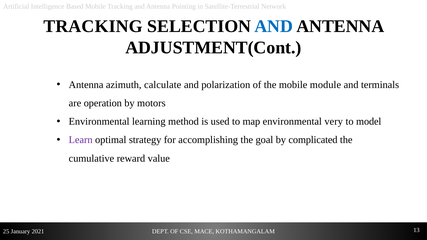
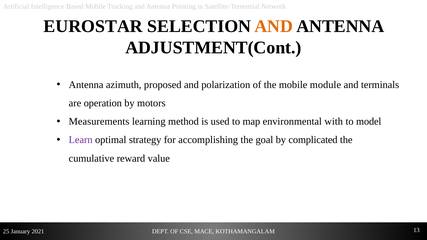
TRACKING: TRACKING -> EUROSTAR (93, 26)
AND colour: blue -> orange (274, 26)
calculate: calculate -> proposed (163, 85)
Environmental: Environmental -> Measurements (99, 122)
very: very -> with (334, 122)
